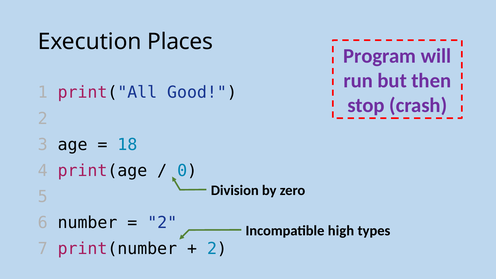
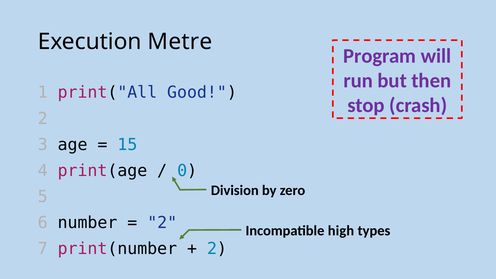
Places: Places -> Metre (180, 42)
18: 18 -> 15 (127, 145)
